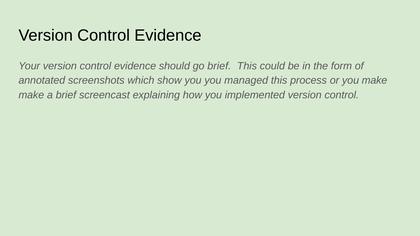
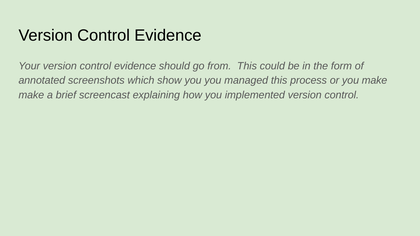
go brief: brief -> from (219, 66)
